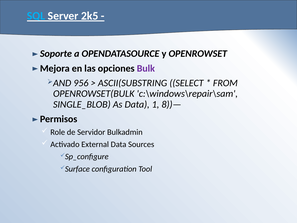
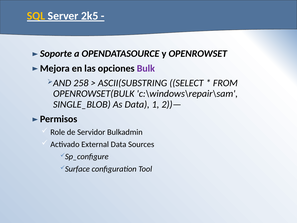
SQL colour: light blue -> yellow (36, 16)
956: 956 -> 258 (81, 83)
8))—: 8))— -> 2))— (171, 104)
